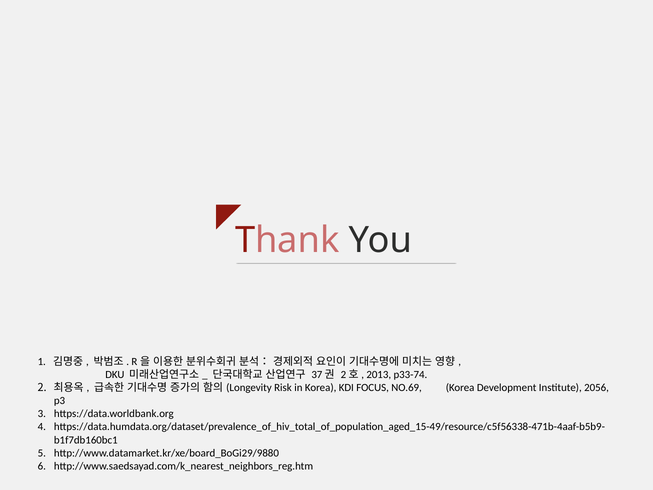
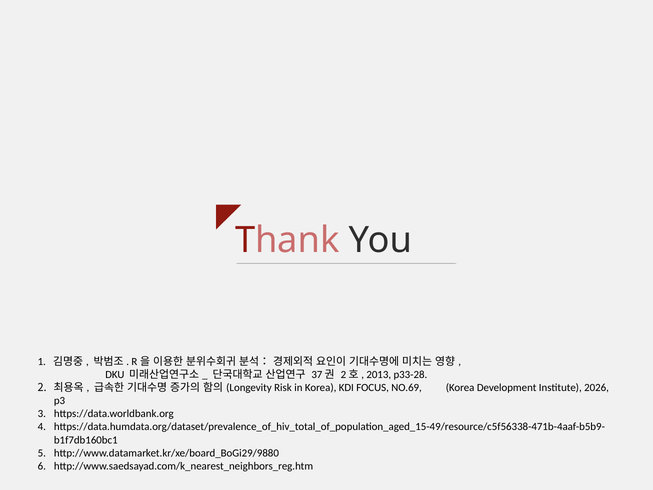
p33-74: p33-74 -> p33-28 (410, 374)
2056: 2056 -> 2026 (597, 387)
